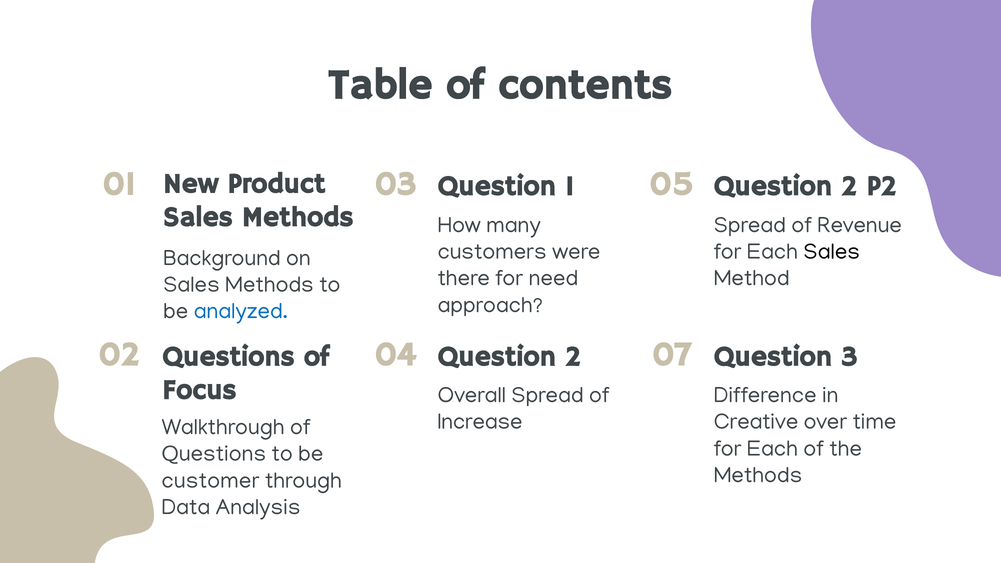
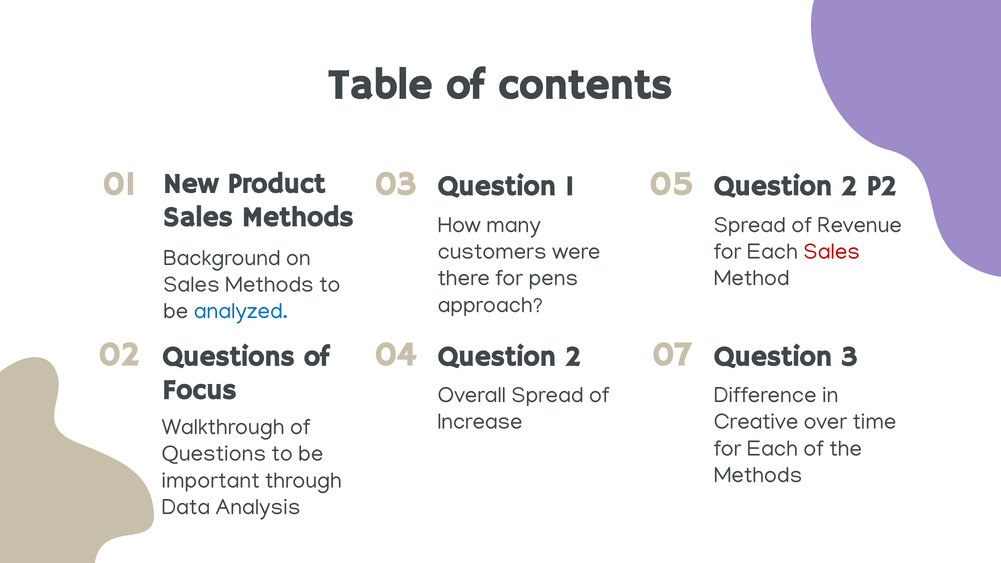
Sales colour: black -> red (832, 251)
need: need -> pens (553, 278)
customer: customer -> important (211, 480)
